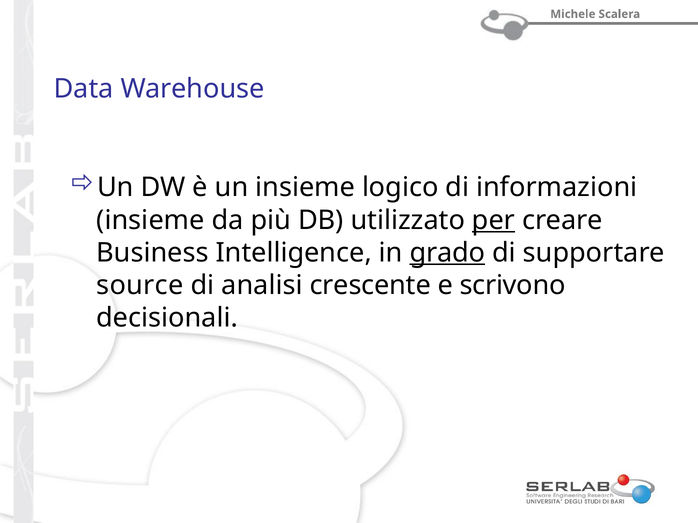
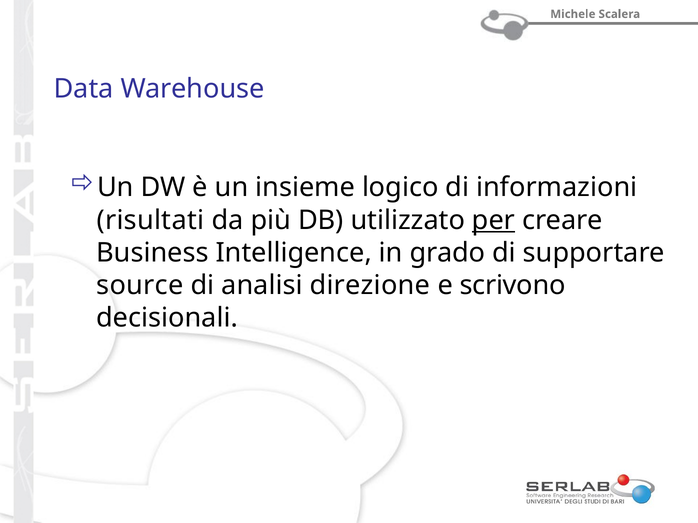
insieme: insieme -> risultati (150, 220)
grado underline: present -> none (447, 253)
crescente: crescente -> direzione (370, 285)
